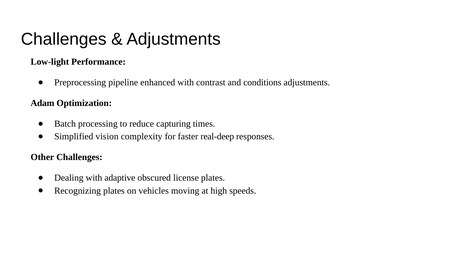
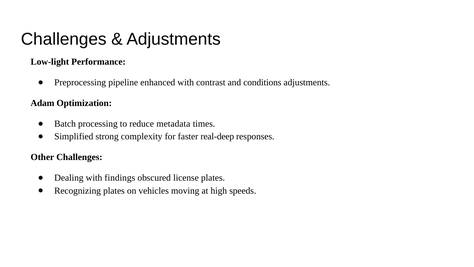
capturing: capturing -> metadata (173, 124)
vision: vision -> strong (107, 136)
adaptive: adaptive -> findings (120, 178)
